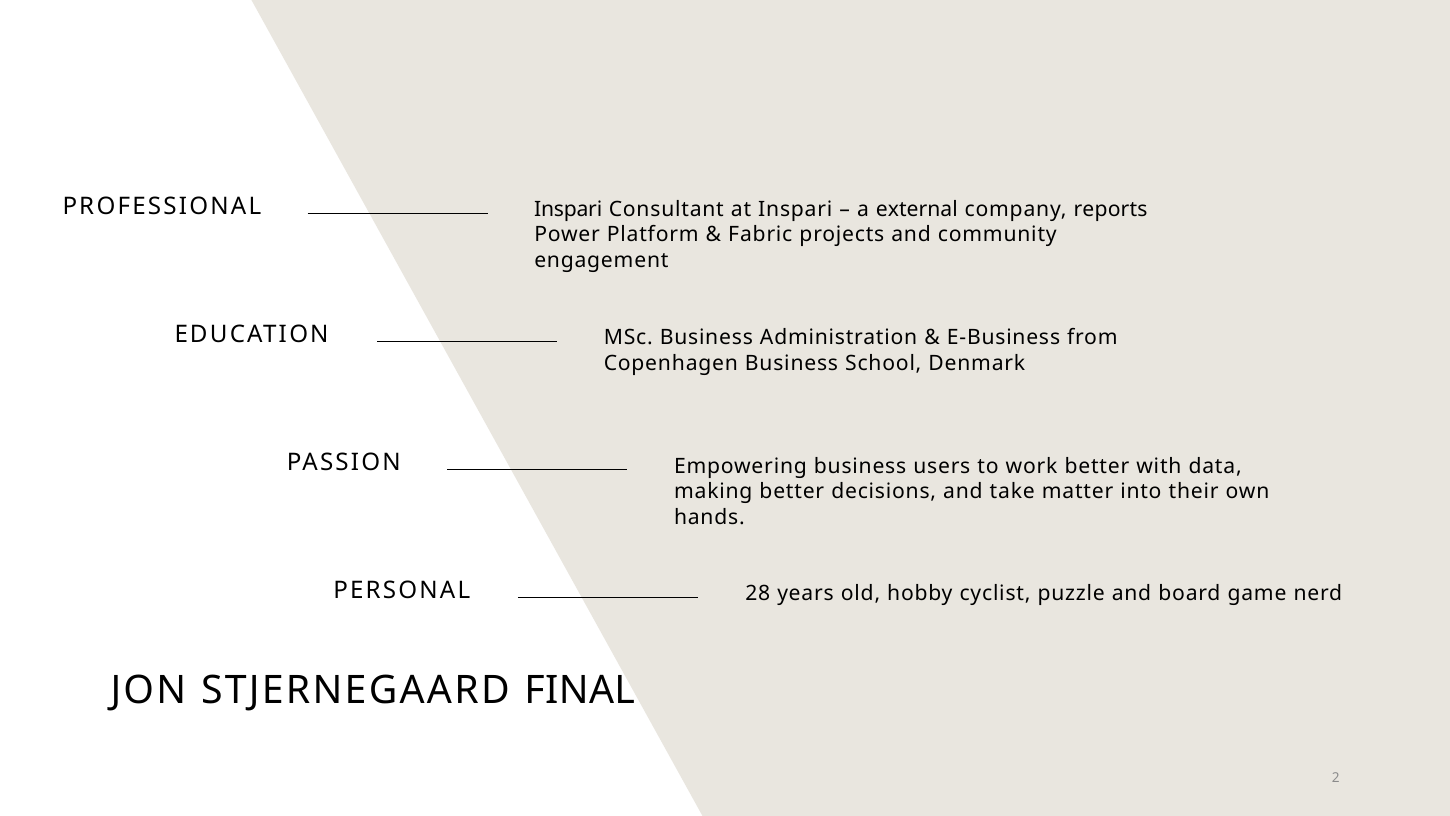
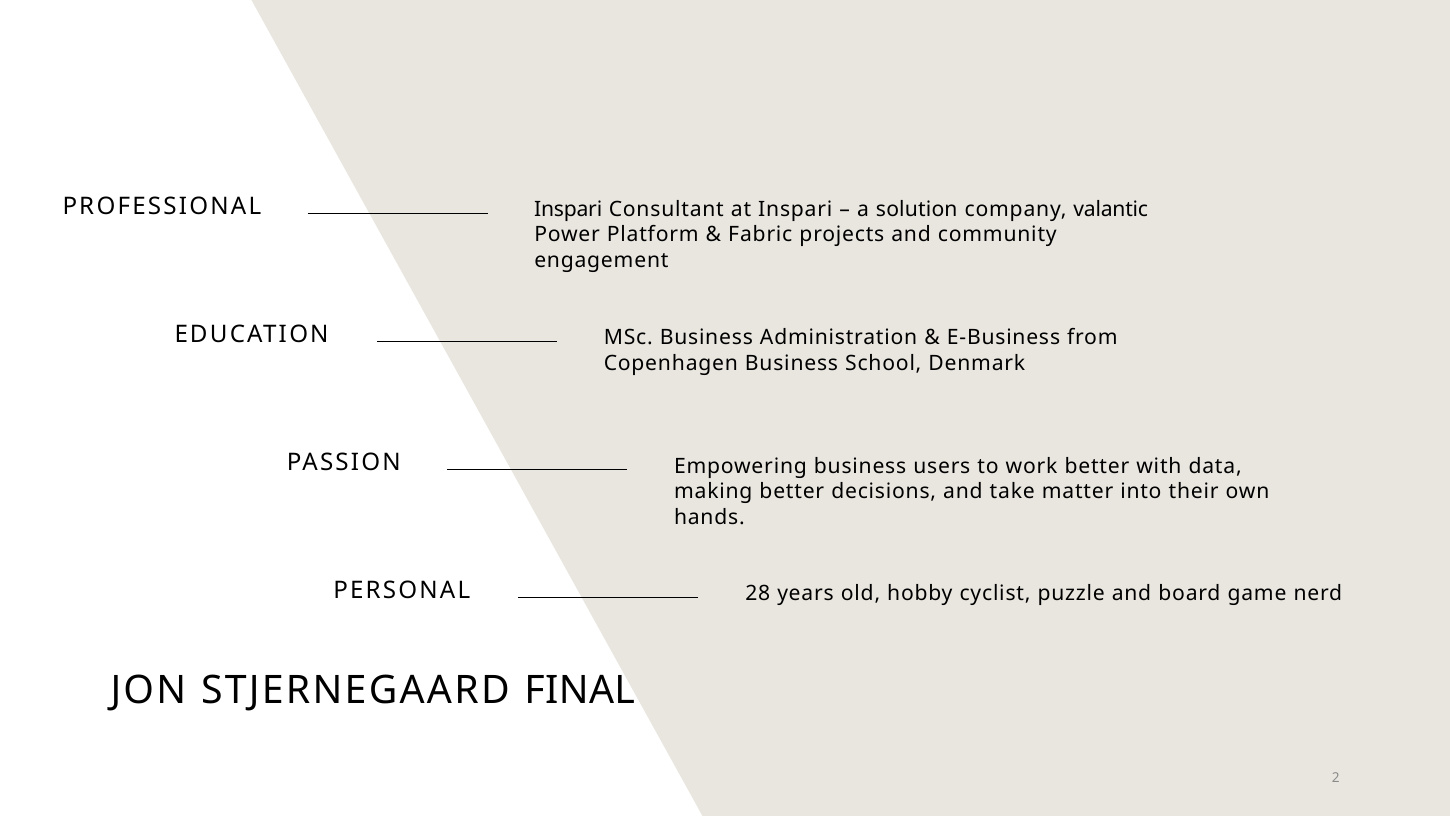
external: external -> solution (917, 209)
reports: reports -> valantic (1111, 209)
